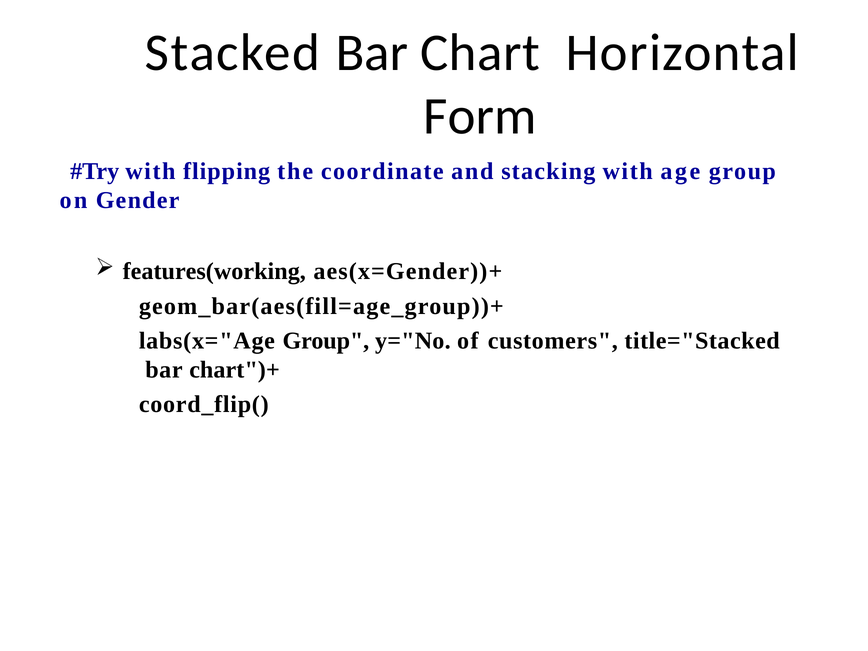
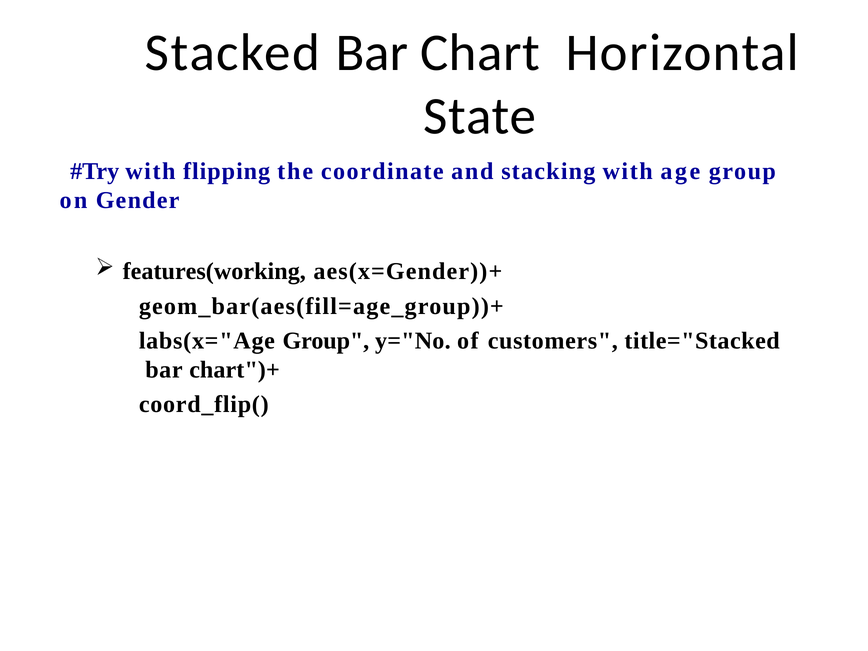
Form: Form -> State (480, 116)
